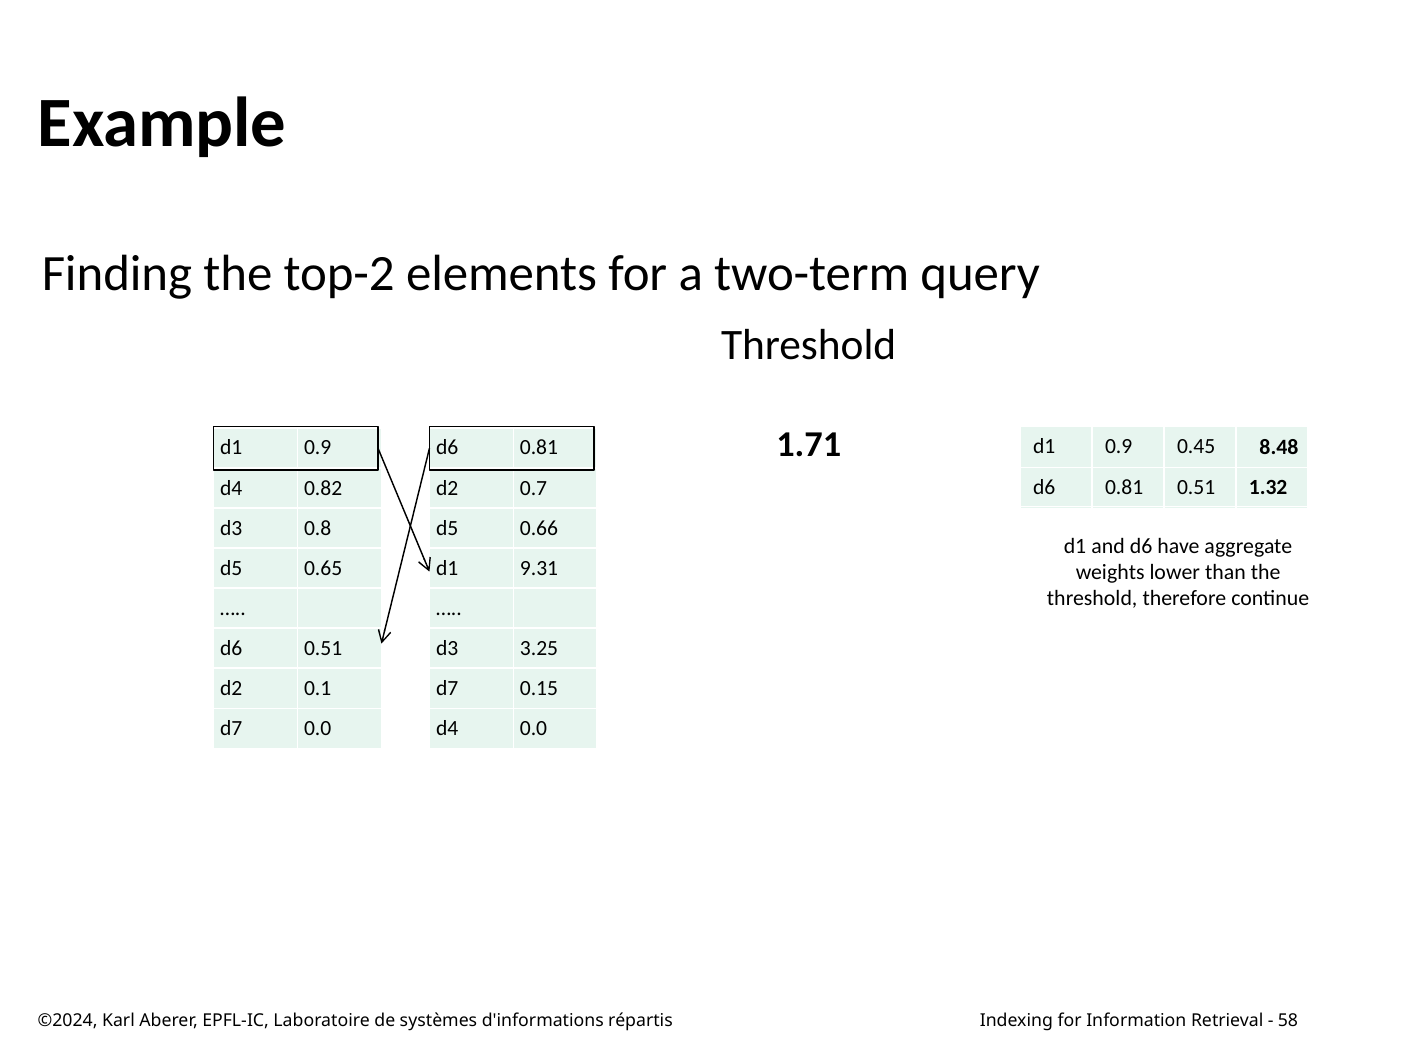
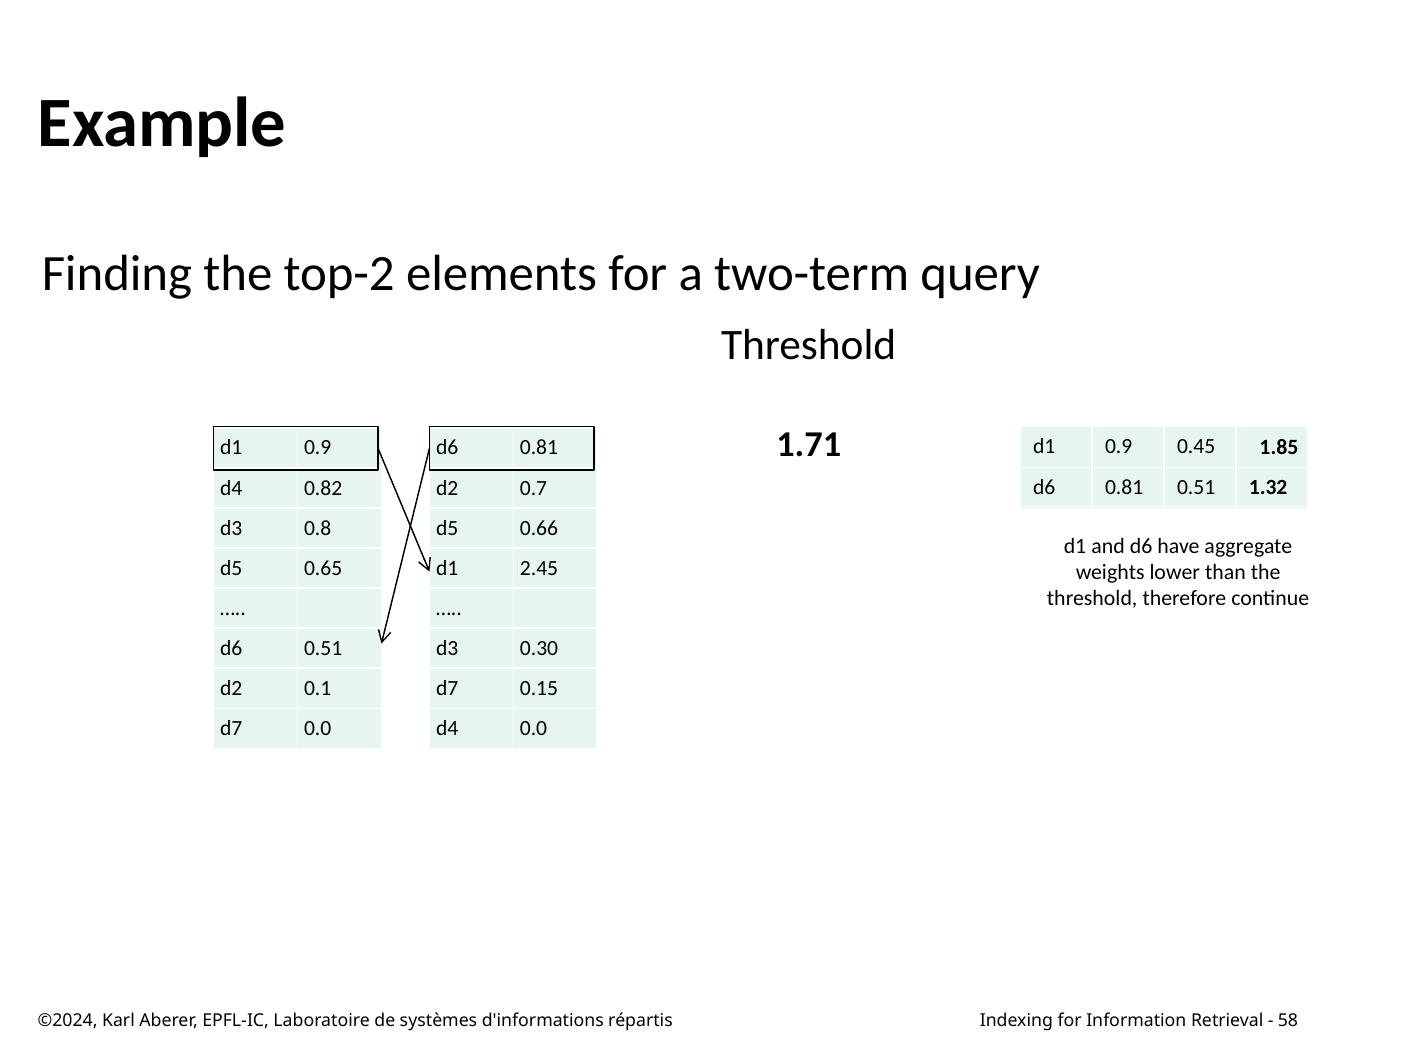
8.48: 8.48 -> 1.85 (1279, 448)
9.31: 9.31 -> 2.45 (539, 568)
3.25: 3.25 -> 0.30 (539, 648)
